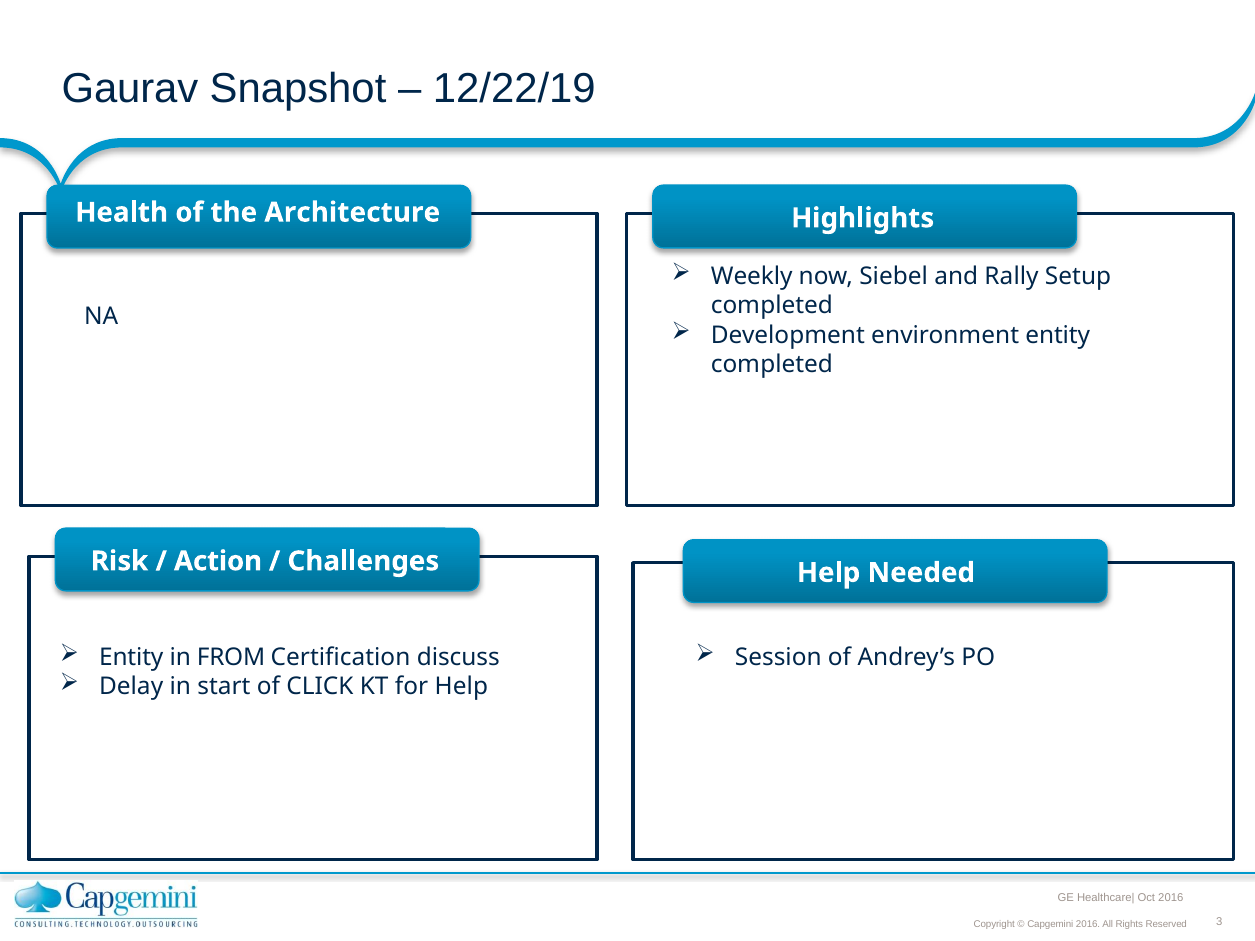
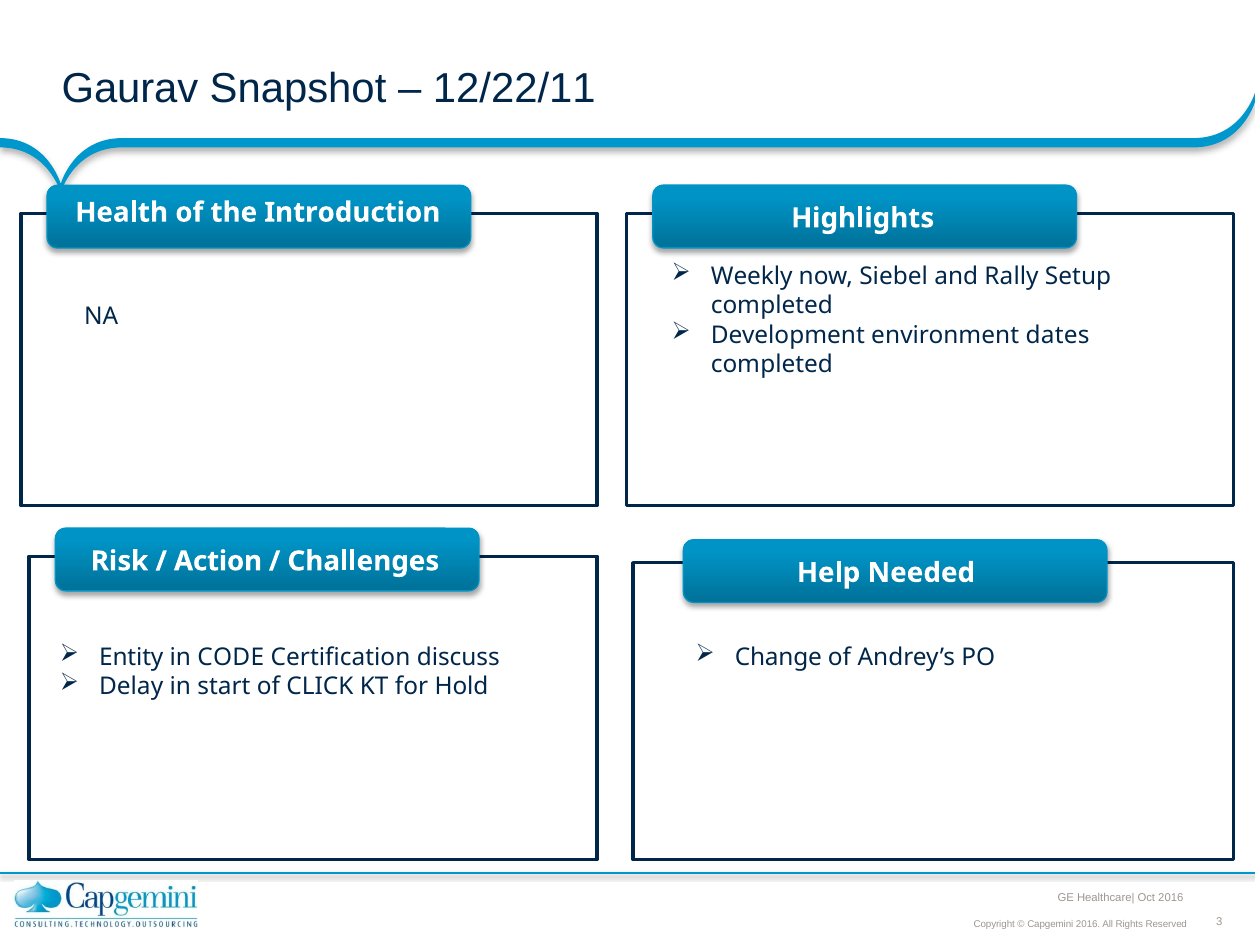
12/22/19: 12/22/19 -> 12/22/11 (514, 89)
Architecture: Architecture -> Introduction (352, 213)
environment entity: entity -> dates (1058, 335)
FROM: FROM -> CODE (231, 658)
Session: Session -> Change (778, 658)
for Help: Help -> Hold (462, 687)
